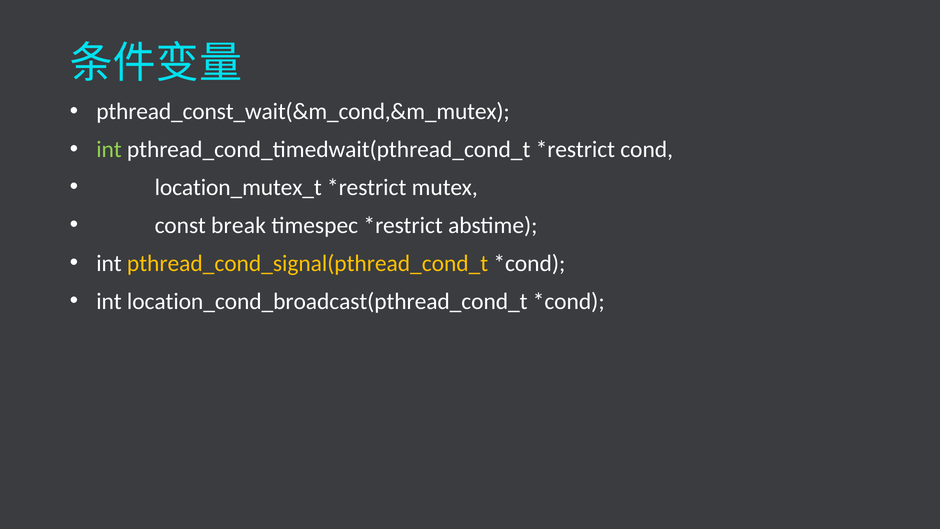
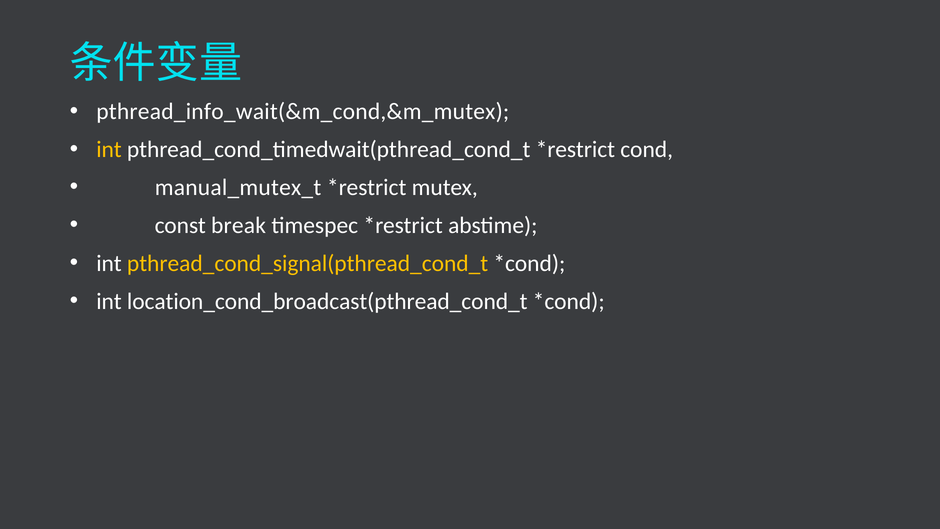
pthread_const_wait(&m_cond,&m_mutex: pthread_const_wait(&m_cond,&m_mutex -> pthread_info_wait(&m_cond,&m_mutex (303, 112)
int colour: light green -> yellow (109, 149)
location_mutex_t: location_mutex_t -> manual_mutex_t (238, 187)
